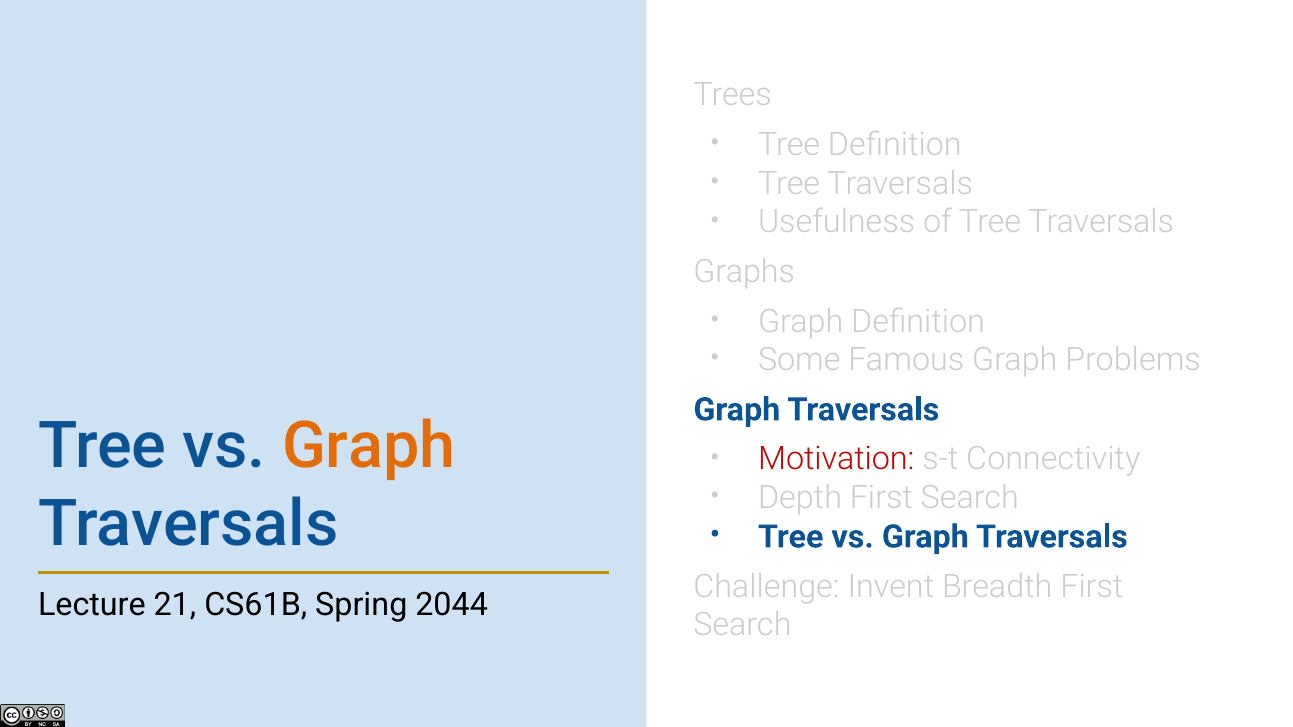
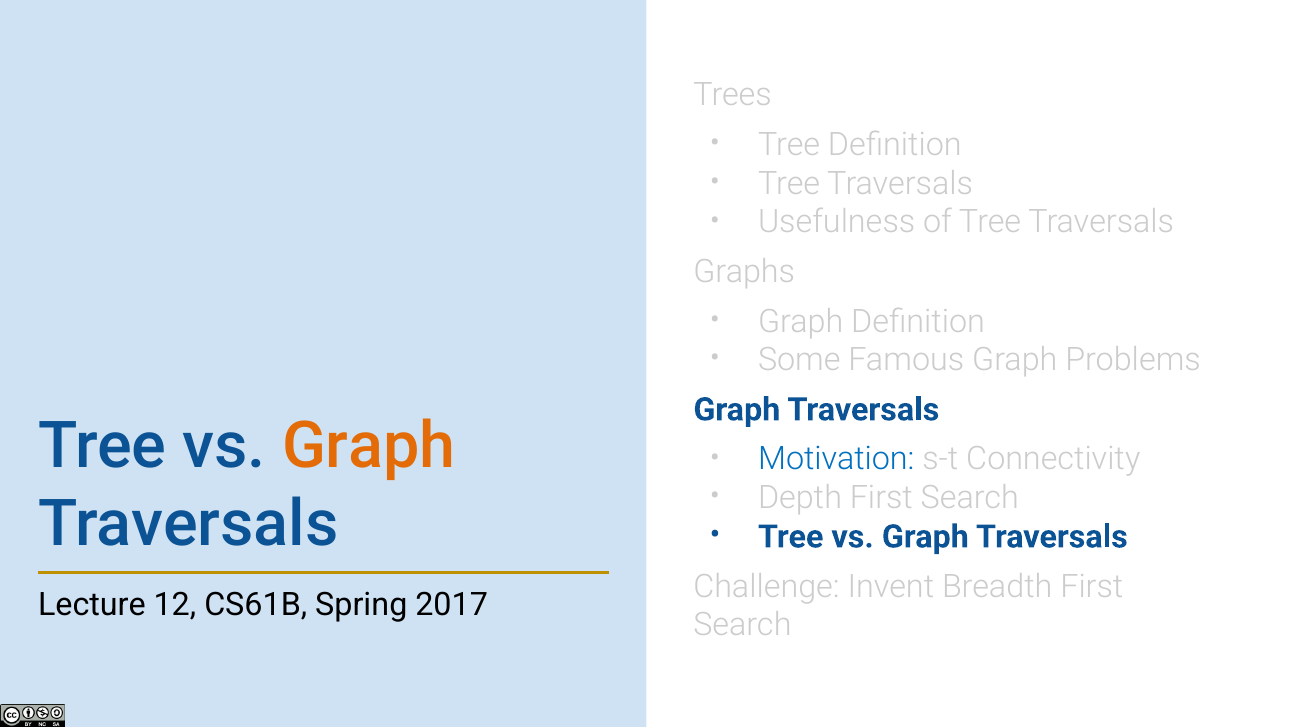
Motivation colour: red -> blue (836, 459)
21: 21 -> 12 (175, 605)
2044: 2044 -> 2017 (452, 605)
